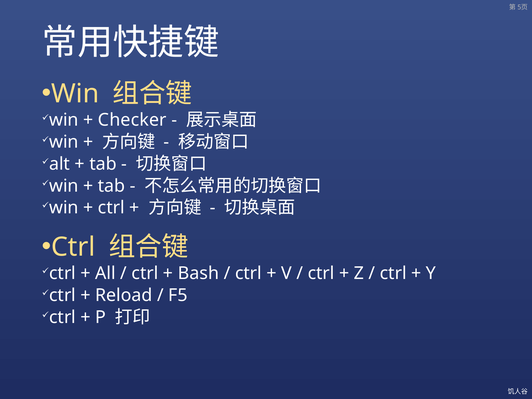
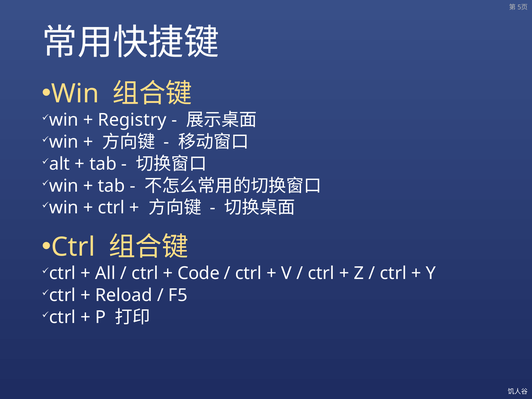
Checker: Checker -> Registry (132, 120)
Bash: Bash -> Code (199, 273)
